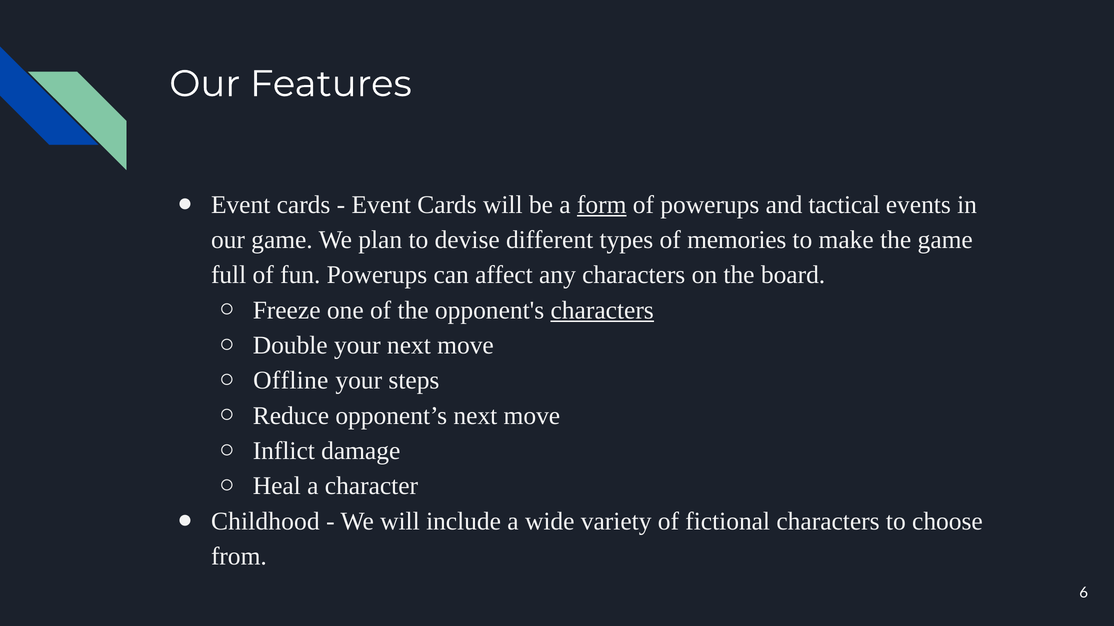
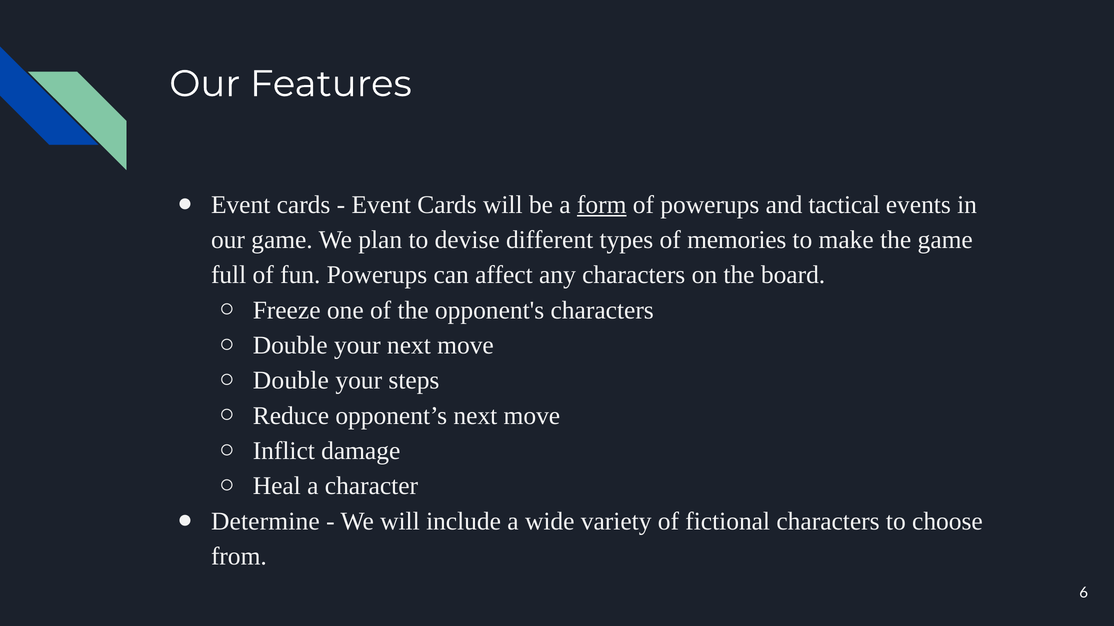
characters underline: present -> none (602, 310)
Offline: Offline -> Double (291, 381)
Childhood: Childhood -> Determine (265, 522)
